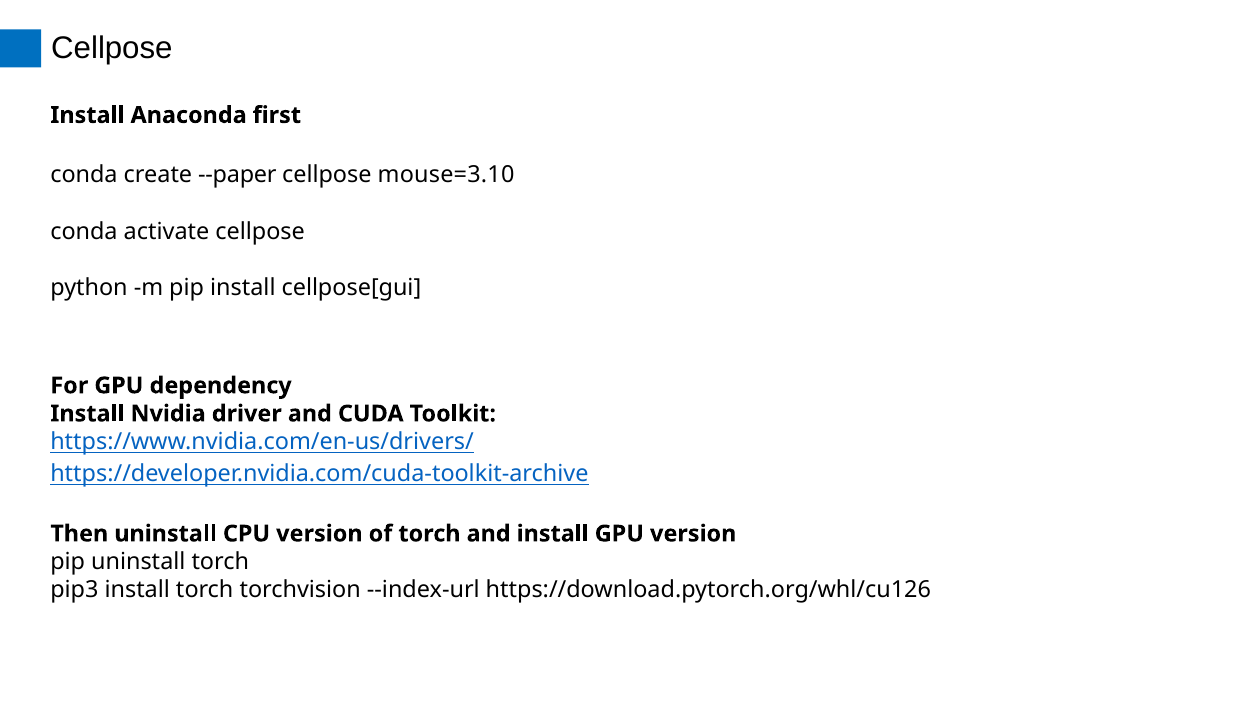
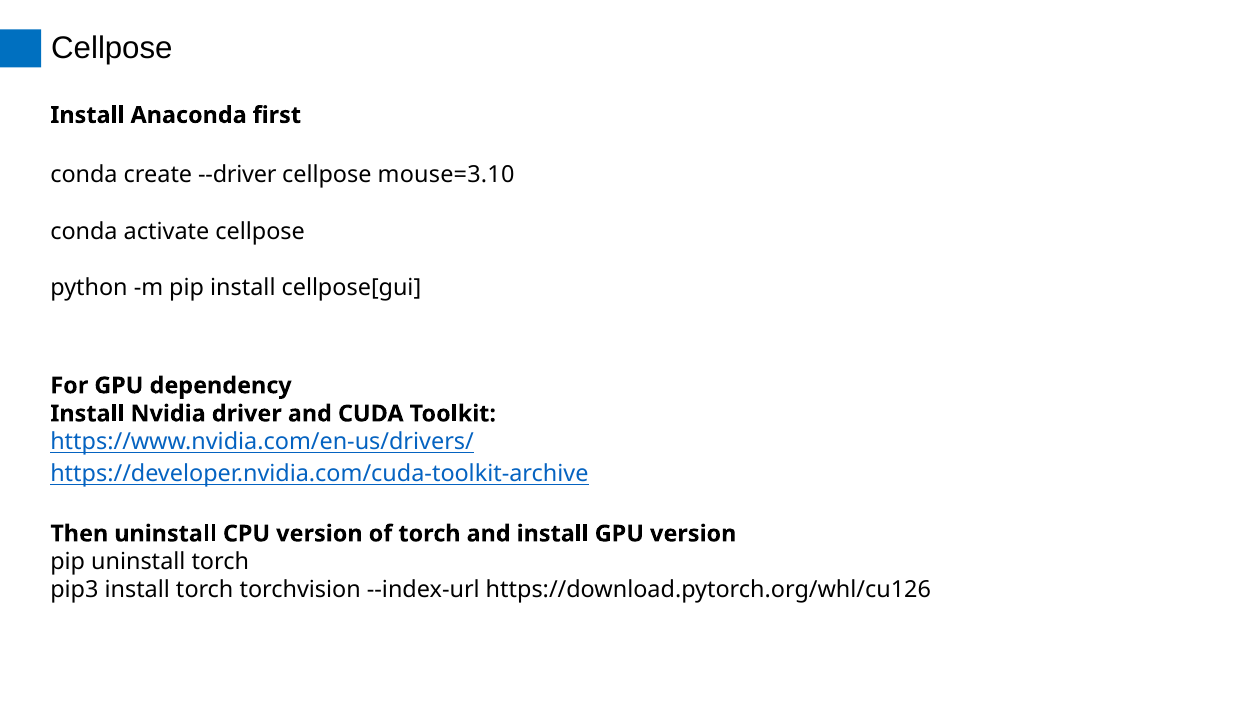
--paper: --paper -> --driver (237, 175)
